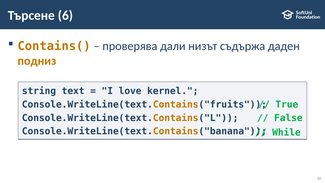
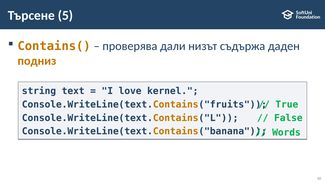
6: 6 -> 5 (65, 15)
While: While -> Words (286, 132)
